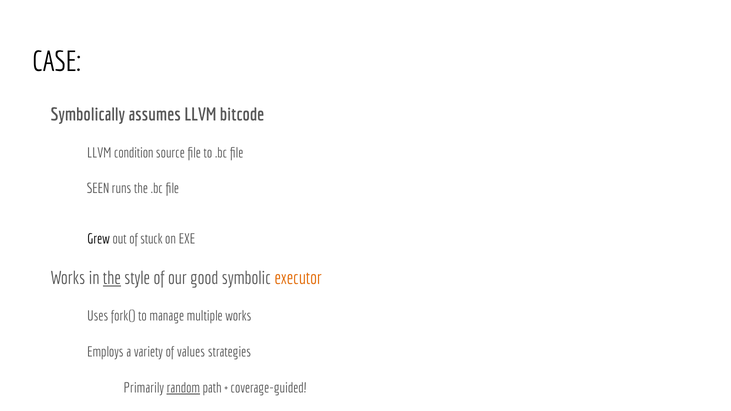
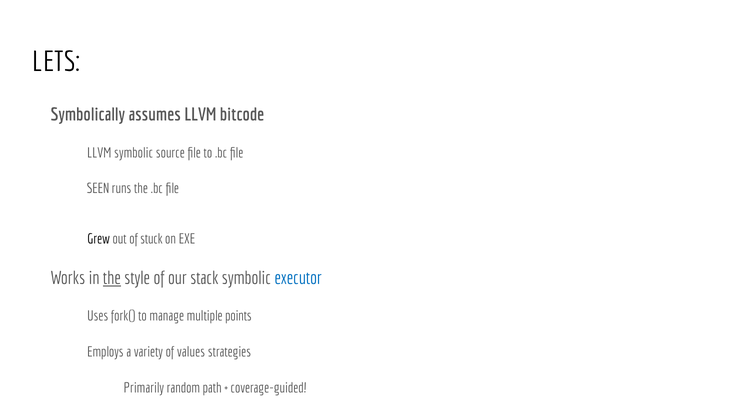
CASE: CASE -> LETS (57, 62)
LLVM condition: condition -> symbolic (134, 153)
good: good -> stack (204, 278)
executor colour: orange -> blue (298, 278)
multiple works: works -> points (238, 316)
random underline: present -> none (183, 388)
